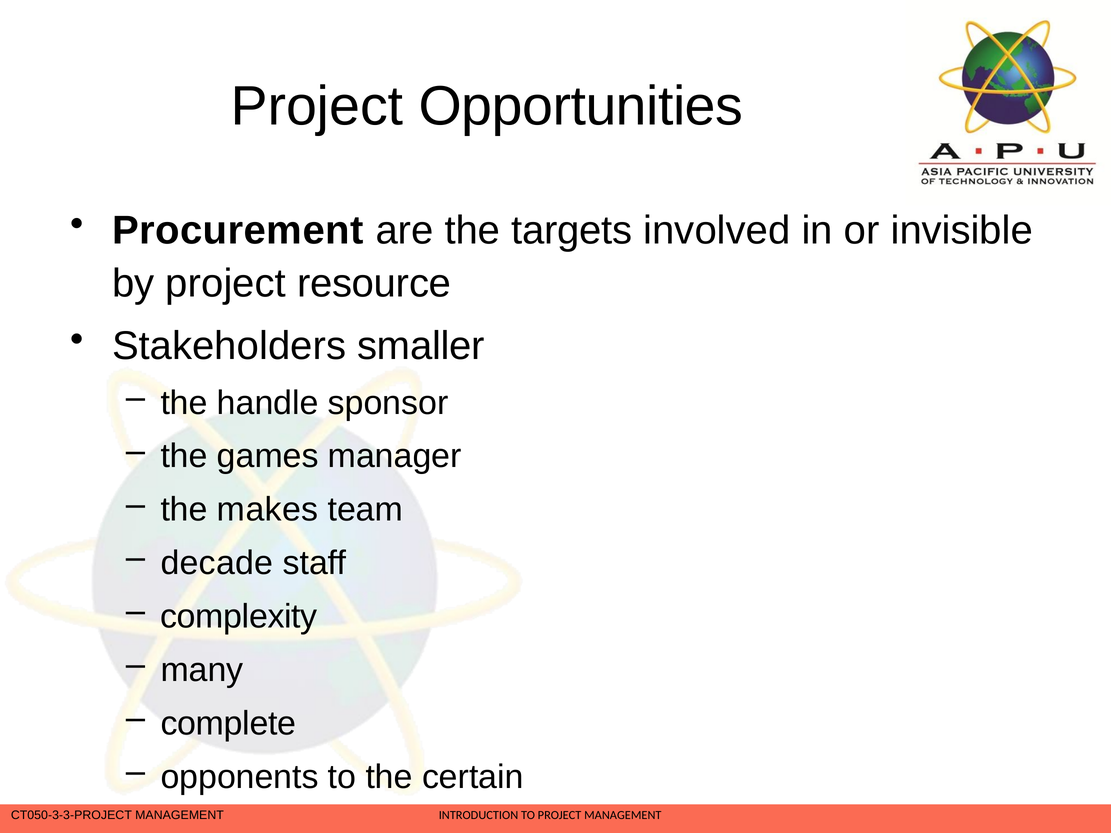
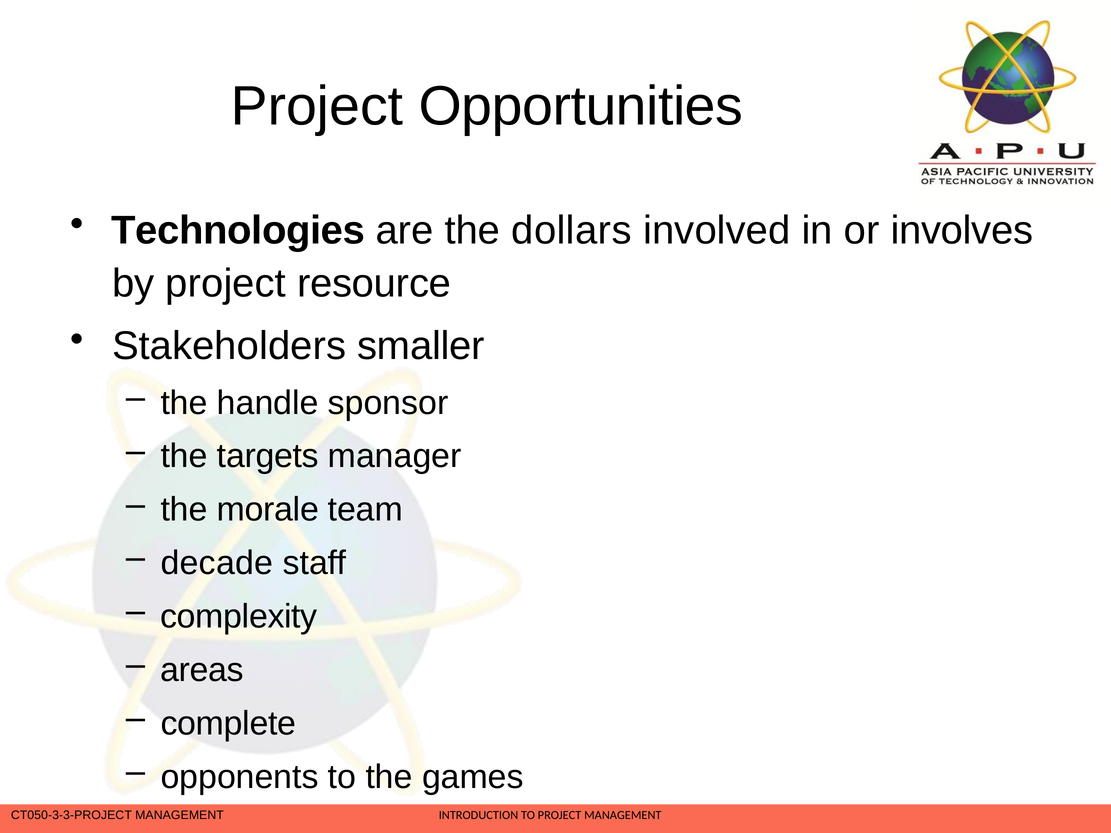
Procurement: Procurement -> Technologies (238, 230)
targets: targets -> dollars (572, 230)
invisible: invisible -> involves (962, 230)
games: games -> targets (268, 456)
makes: makes -> morale (268, 510)
many: many -> areas (202, 670)
certain: certain -> games (473, 777)
